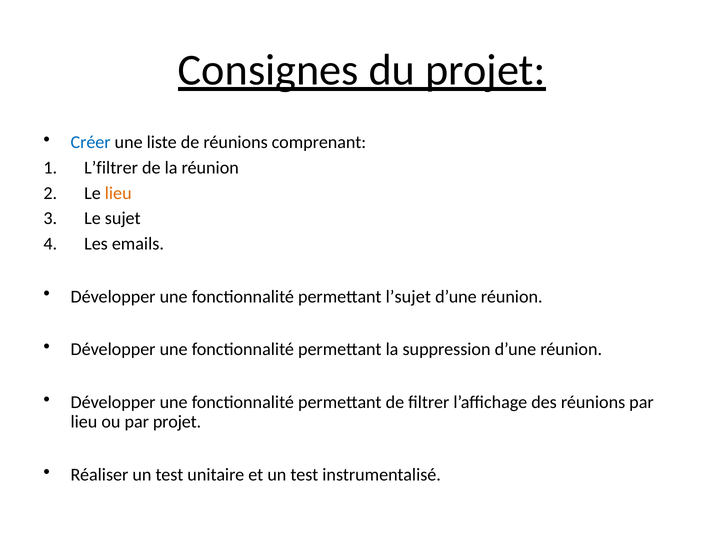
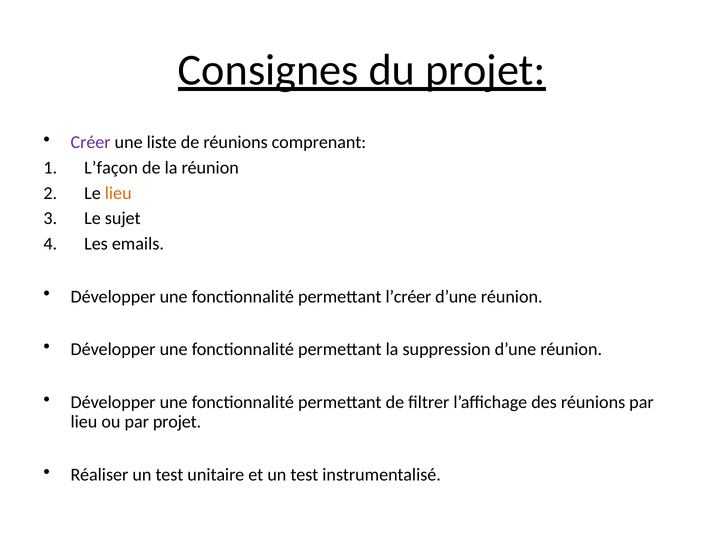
Créer colour: blue -> purple (91, 142)
L’filtrer: L’filtrer -> L’façon (111, 168)
l’sujet: l’sujet -> l’créer (408, 297)
